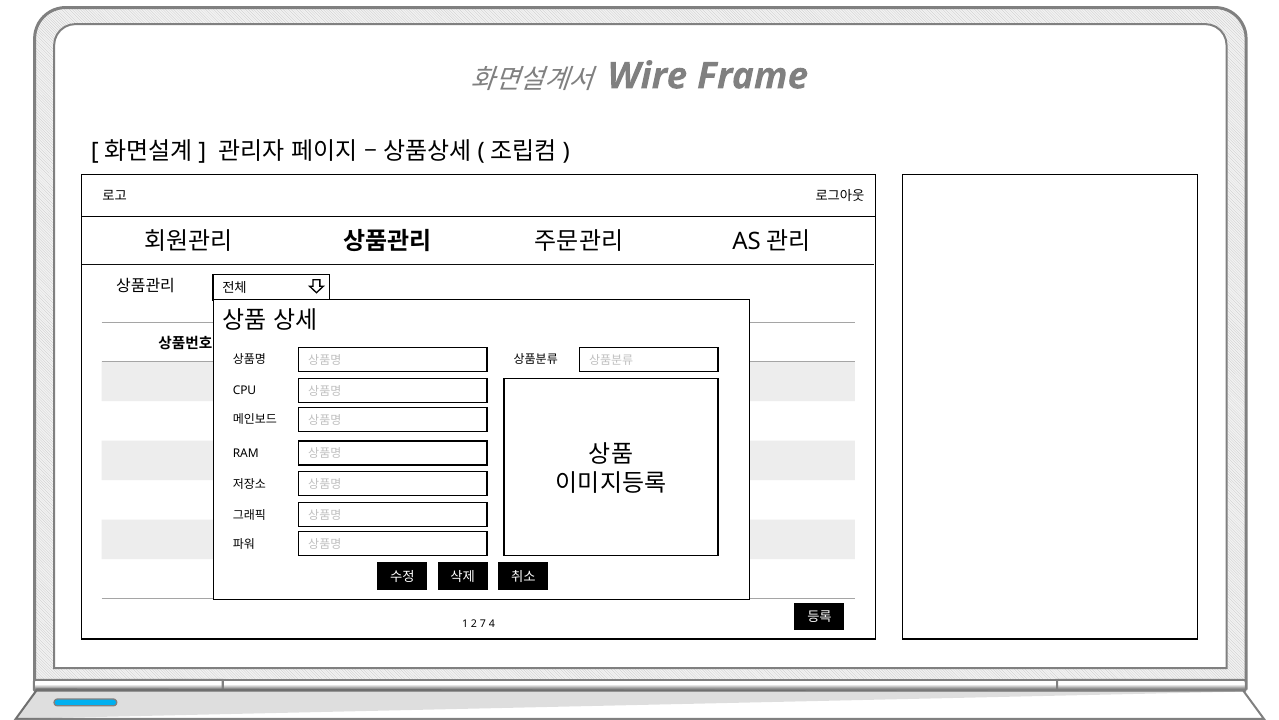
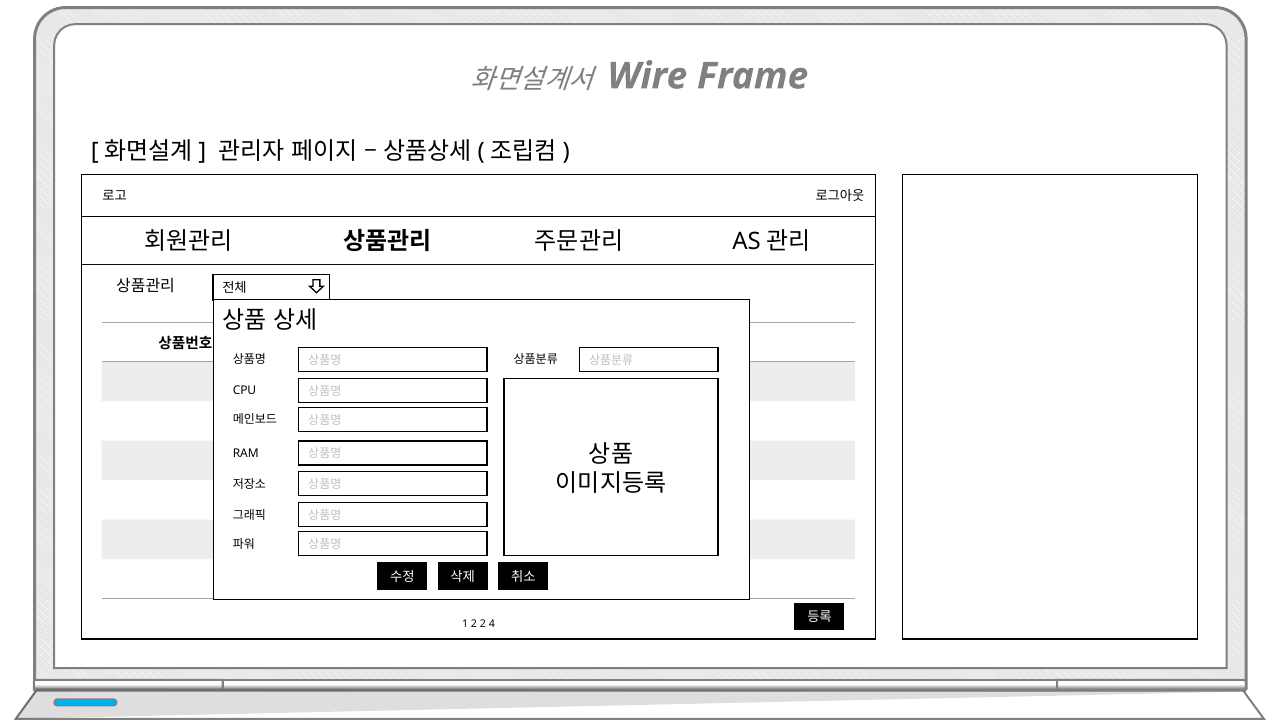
2 7: 7 -> 2 (483, 624)
